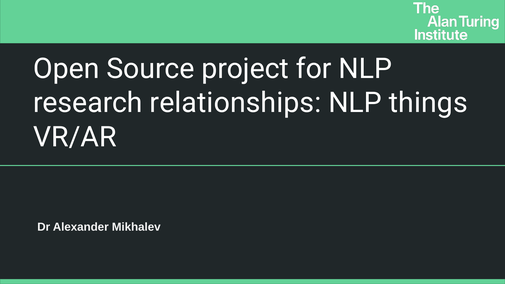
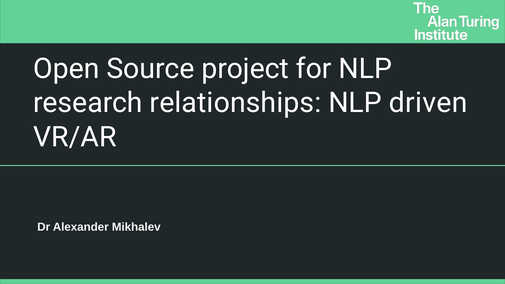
things: things -> driven (428, 103)
